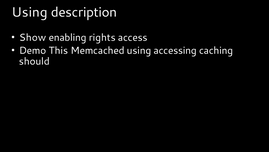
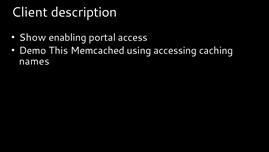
Using: Using -> Client (30, 12)
rights: rights -> portal (102, 37)
should: should -> names (34, 61)
